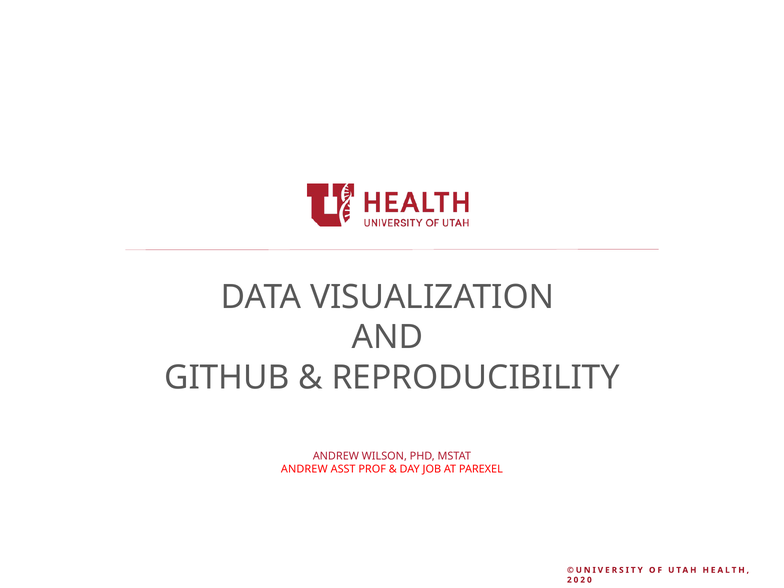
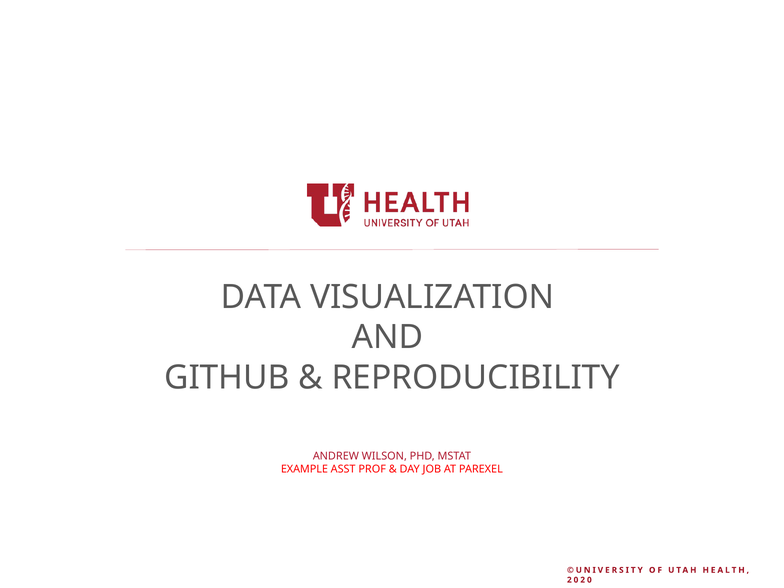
ANDREW: ANDREW -> EXAMPLE (304, 469)
